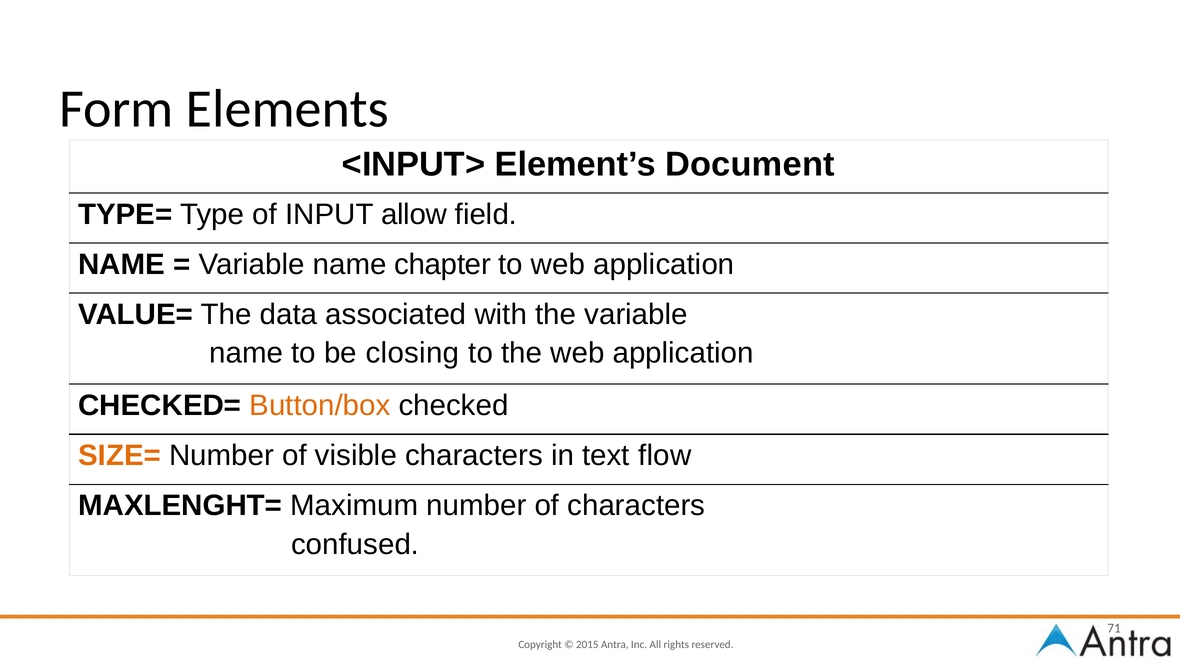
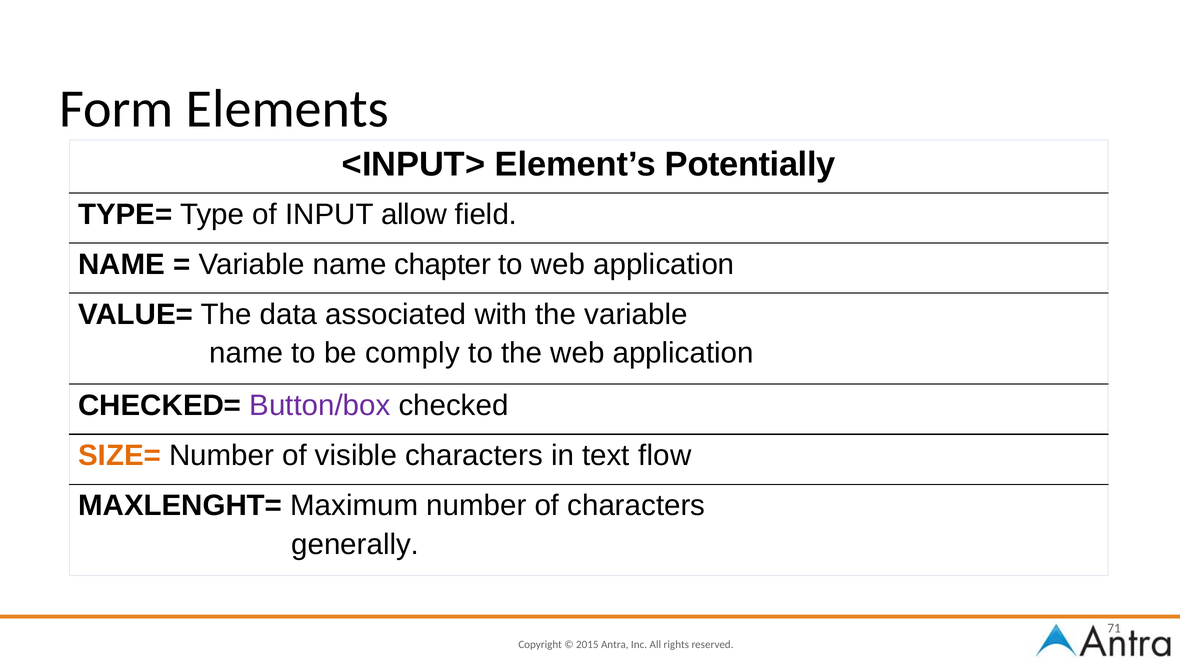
Document: Document -> Potentially (750, 164)
closing: closing -> comply (412, 353)
Button/box colour: orange -> purple (320, 405)
confused: confused -> generally (355, 544)
